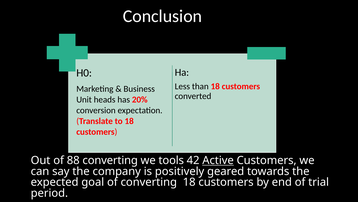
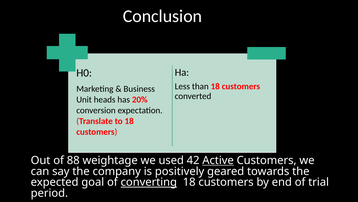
88 converting: converting -> weightage (110, 160)
tools: tools -> used (171, 160)
converting underline: none -> present (149, 182)
